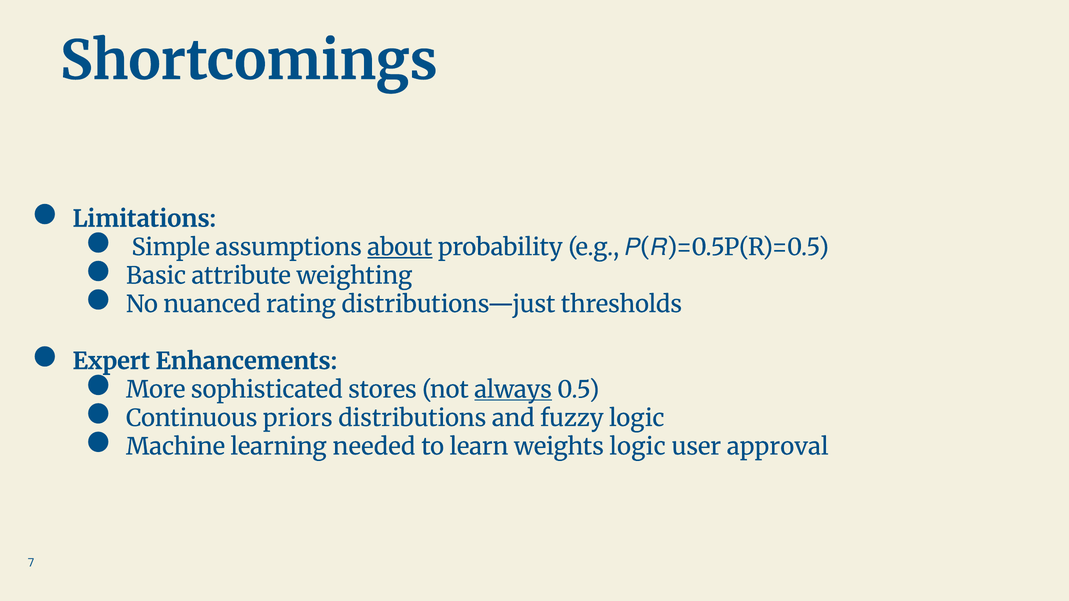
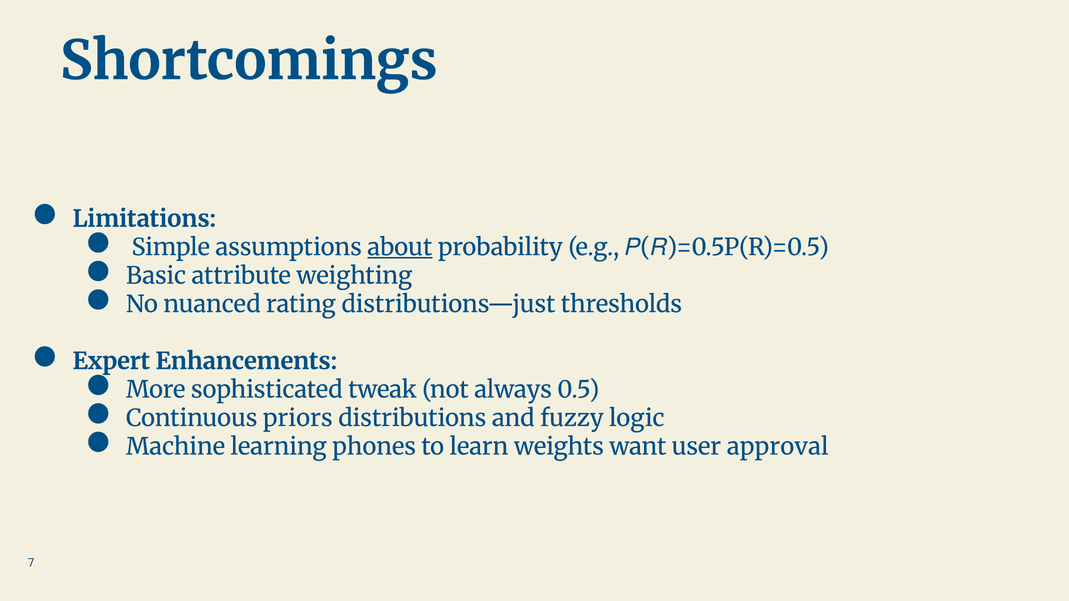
stores: stores -> tweak (382, 390)
always underline: present -> none (513, 390)
needed: needed -> phones (374, 447)
weights logic: logic -> want (638, 447)
